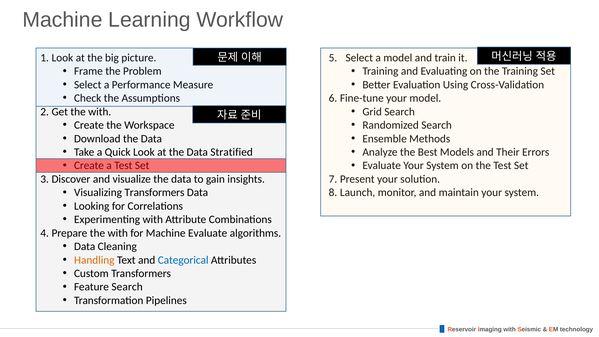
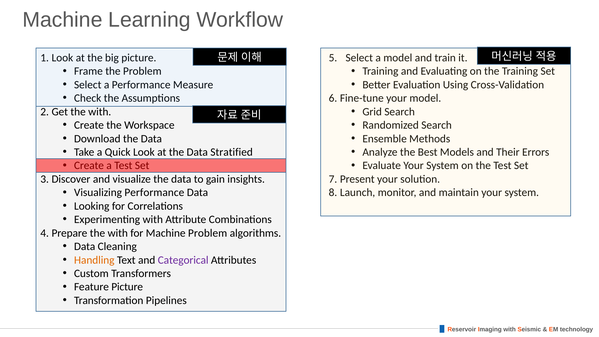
Visualizing Transformers: Transformers -> Performance (154, 193)
Machine Evaluate: Evaluate -> Problem (208, 233)
Categorical colour: blue -> purple (183, 260)
Feature Search: Search -> Picture (127, 287)
